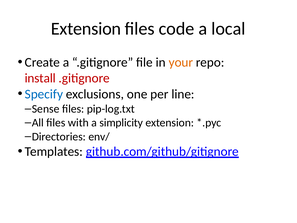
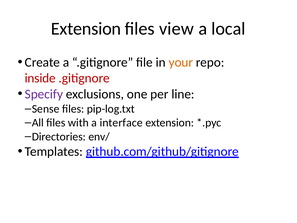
code: code -> view (176, 29)
install: install -> inside (40, 78)
Specify colour: blue -> purple (44, 94)
simplicity: simplicity -> interface (121, 123)
